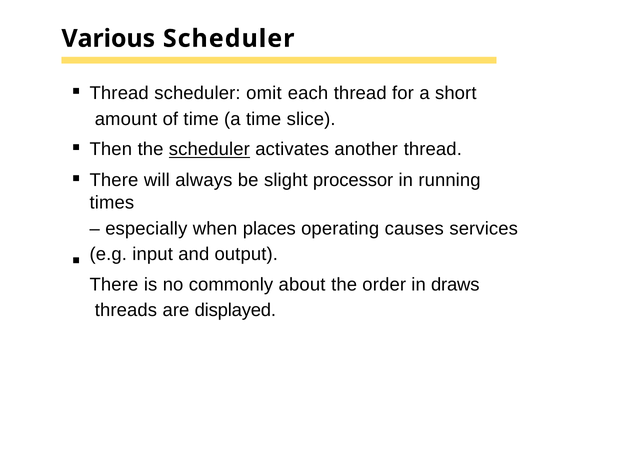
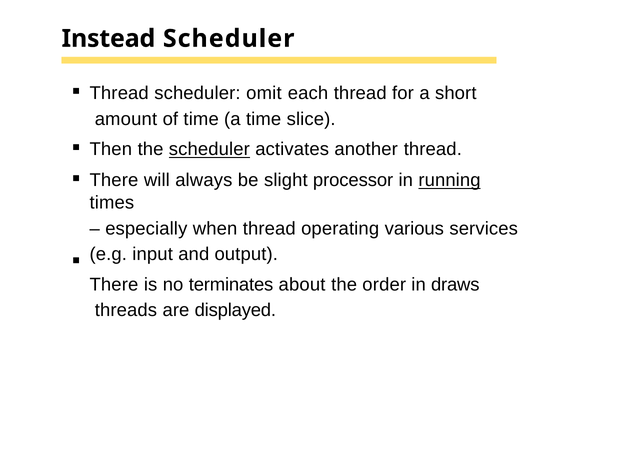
Various: Various -> Instead (108, 39)
running underline: none -> present (449, 180)
when places: places -> thread (269, 228)
causes: causes -> various (414, 228)
commonly: commonly -> terminates (231, 284)
